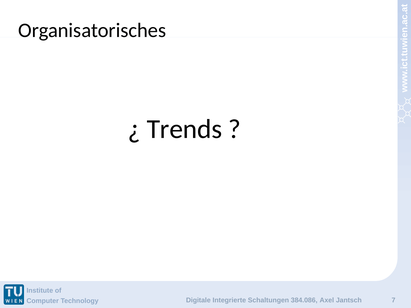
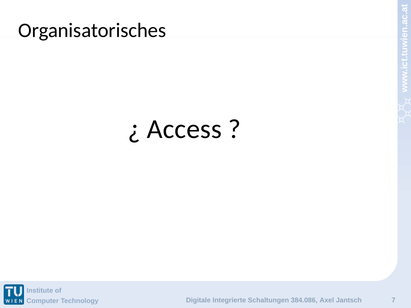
Trends: Trends -> Access (184, 129)
